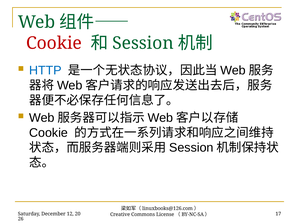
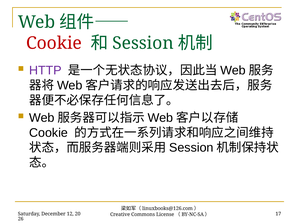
HTTP colour: blue -> purple (45, 71)
